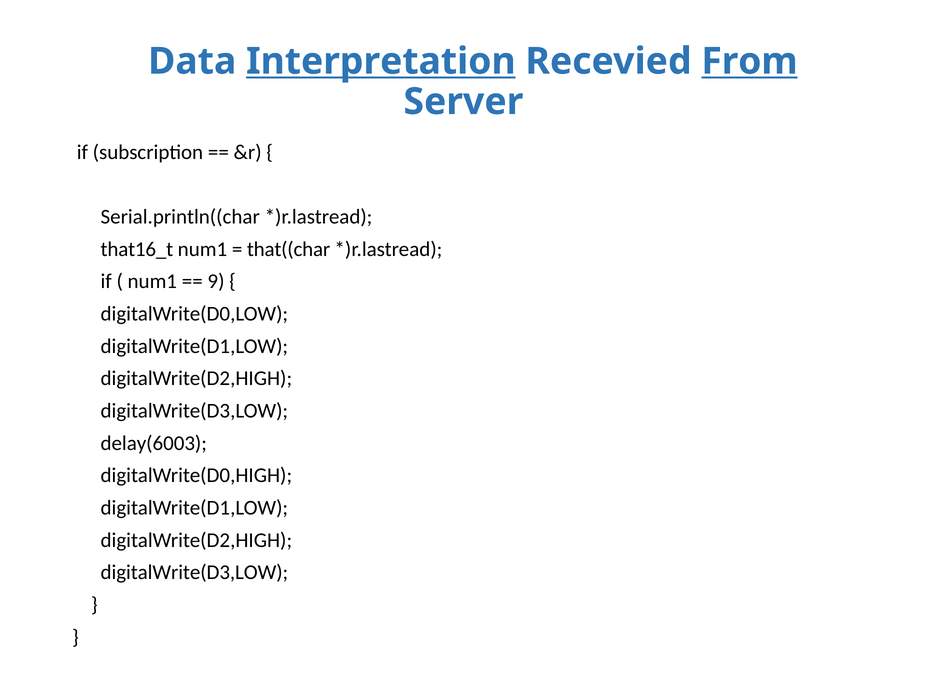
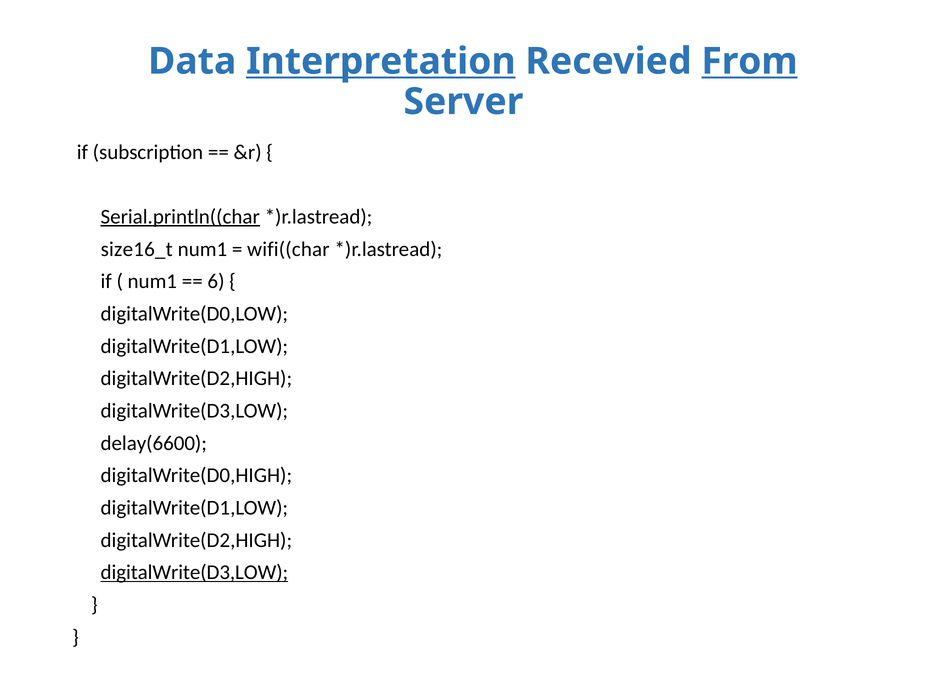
Serial.println((char underline: none -> present (180, 217)
that16_t: that16_t -> size16_t (137, 249)
that((char: that((char -> wifi((char (288, 249)
9: 9 -> 6 (216, 282)
delay(6003: delay(6003 -> delay(6600 (154, 443)
digitalWrite(D3,LOW underline: none -> present (194, 573)
